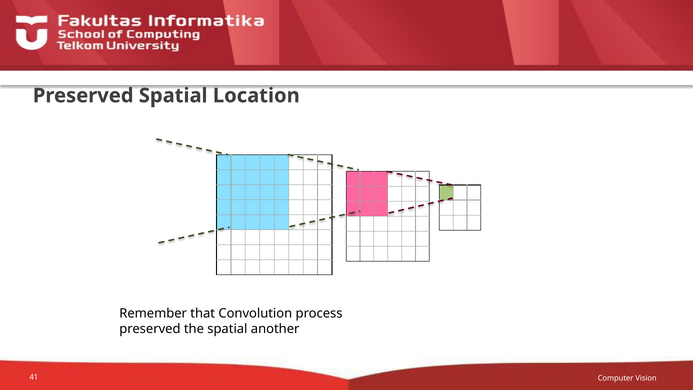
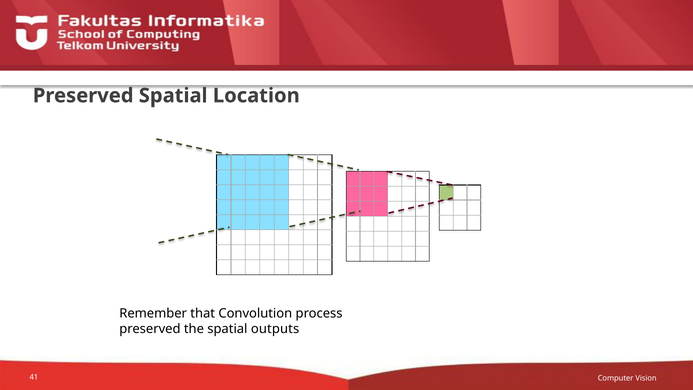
another: another -> outputs (275, 329)
